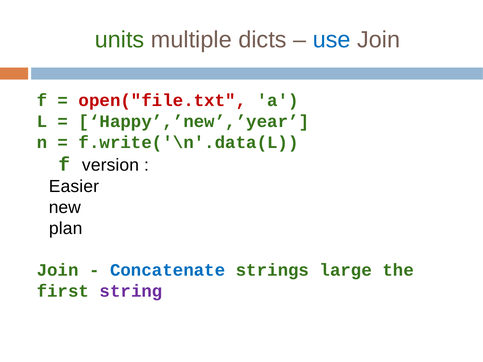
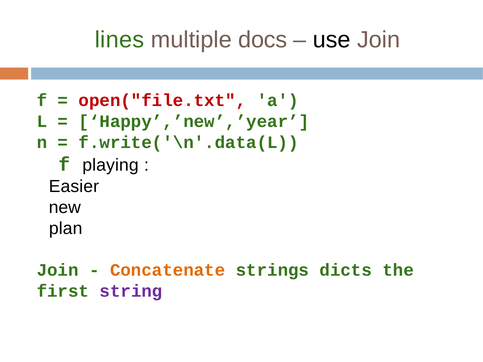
units: units -> lines (119, 40)
dicts: dicts -> docs (263, 40)
use colour: blue -> black (332, 40)
version: version -> playing (110, 165)
Concatenate colour: blue -> orange (168, 270)
large: large -> dicts (346, 270)
